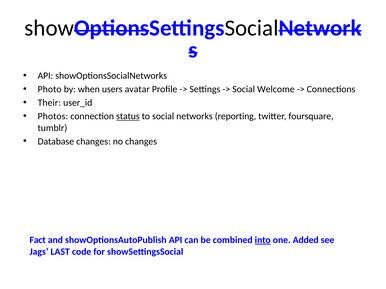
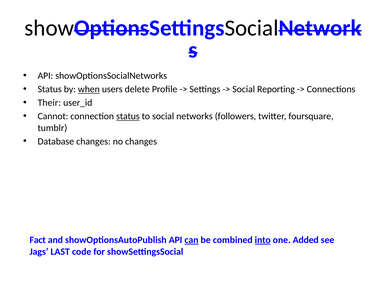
Photo: Photo -> Status (50, 89)
when underline: none -> present (89, 89)
avatar: avatar -> delete (137, 89)
Welcome: Welcome -> Reporting (276, 89)
Photos: Photos -> Cannot (53, 116)
reporting: reporting -> followers (235, 116)
can underline: none -> present (191, 240)
